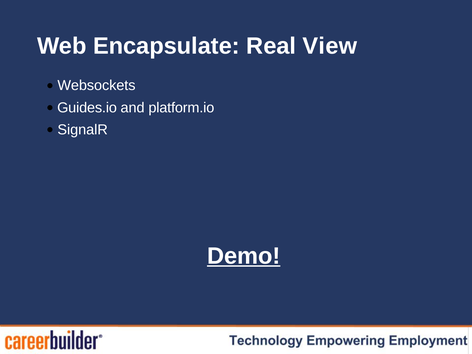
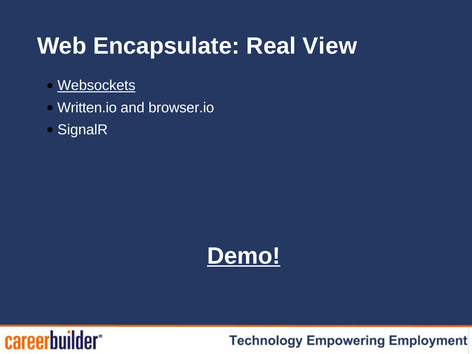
Websockets underline: none -> present (96, 86)
Guides.io: Guides.io -> Written.io (87, 108)
platform.io: platform.io -> browser.io (181, 108)
